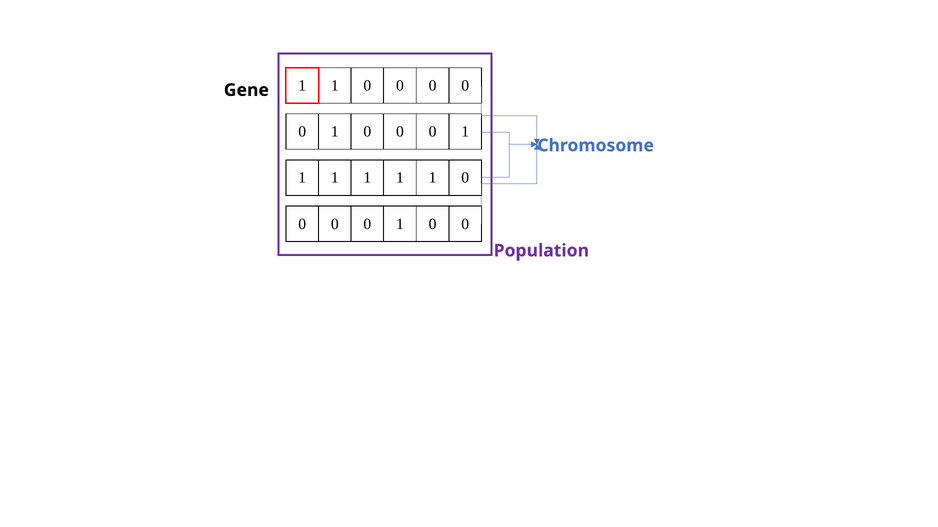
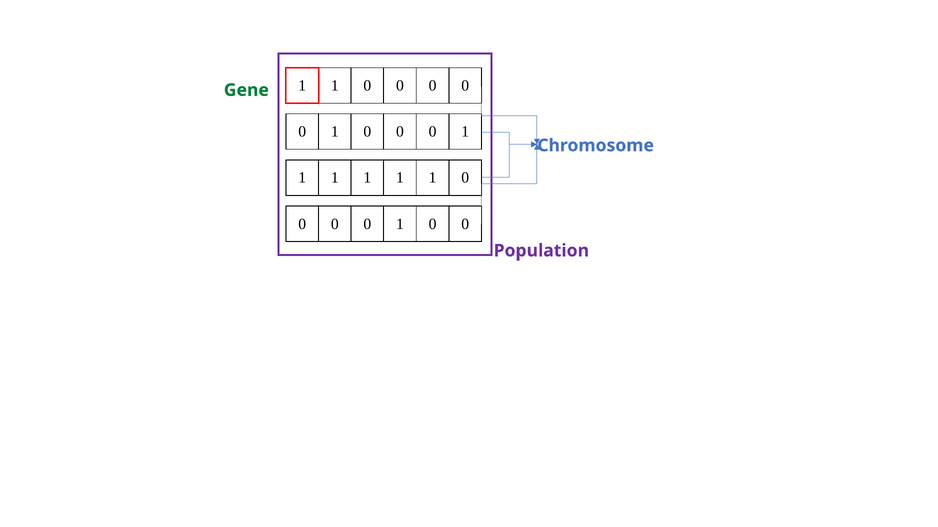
Gene colour: black -> green (246, 90)
